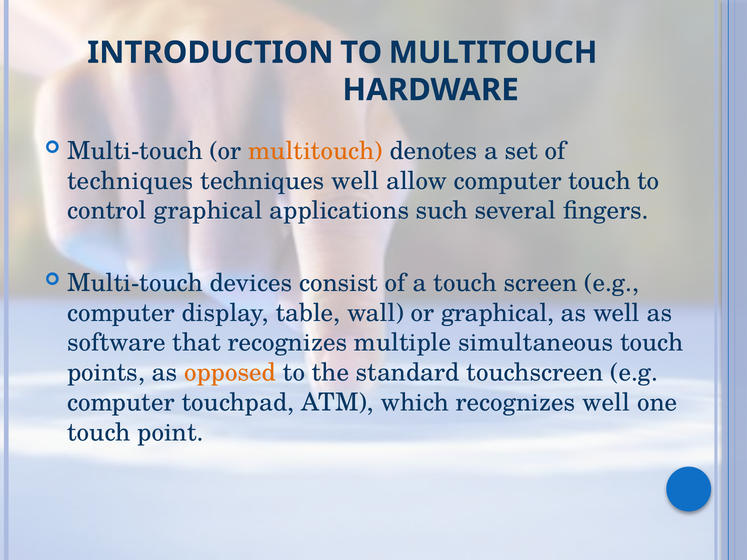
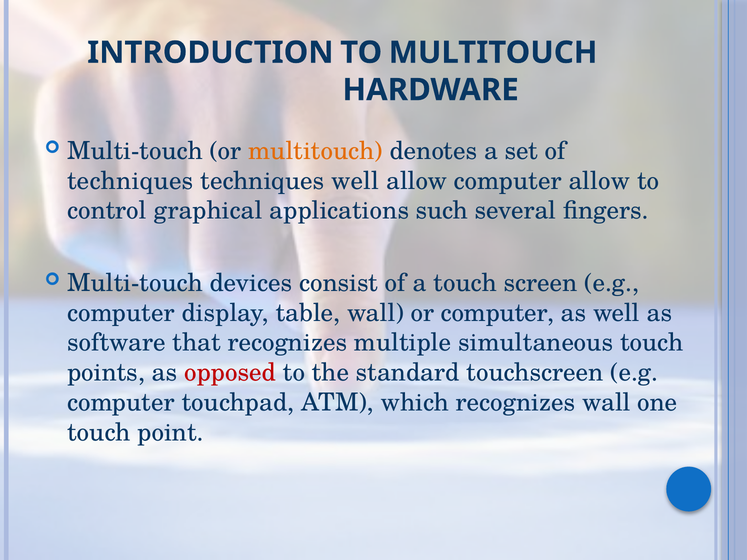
computer touch: touch -> allow (599, 181)
or graphical: graphical -> computer (498, 313)
opposed colour: orange -> red (230, 373)
recognizes well: well -> wall (606, 403)
